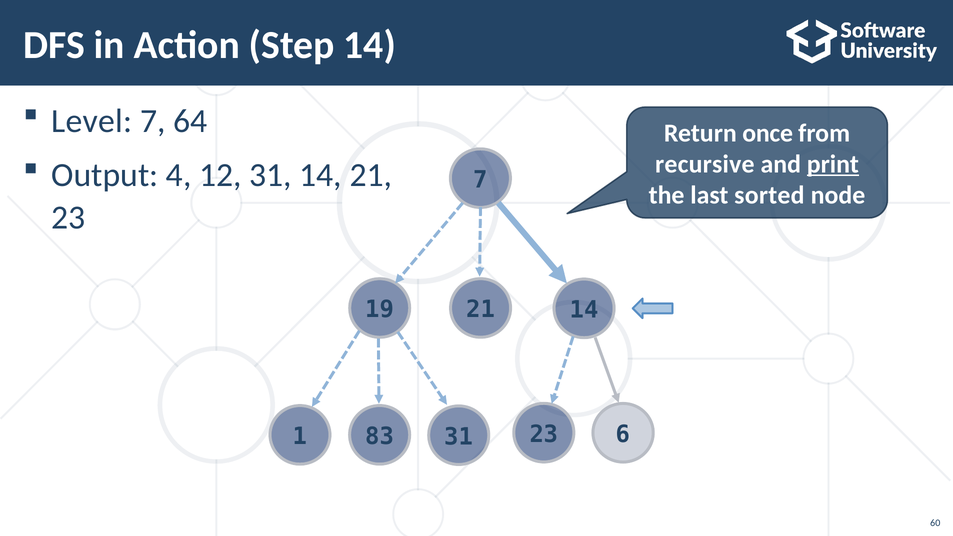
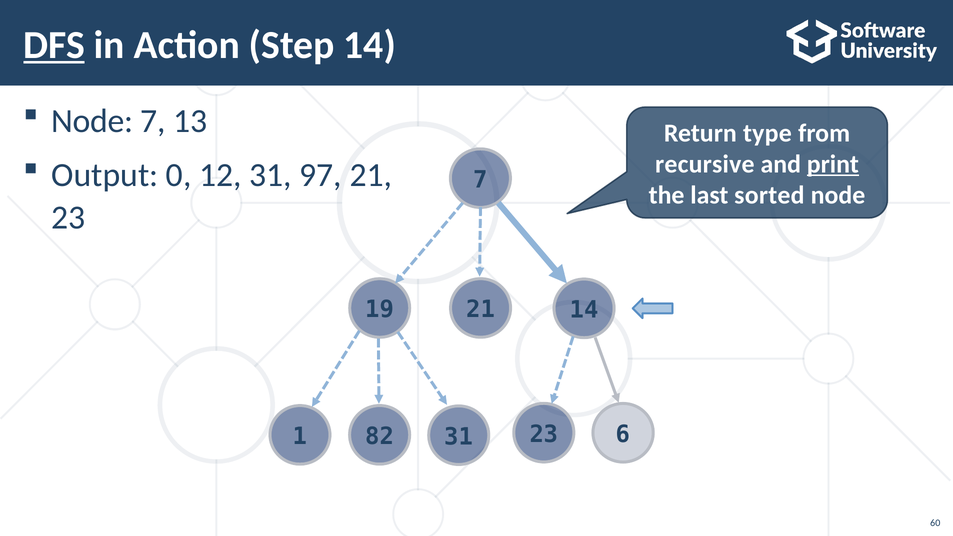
DFS underline: none -> present (54, 45)
Level: Level -> Node (92, 121)
64: 64 -> 13 (190, 121)
once: once -> type (767, 133)
4: 4 -> 0 (179, 175)
31 14: 14 -> 97 (321, 175)
83: 83 -> 82 (380, 437)
